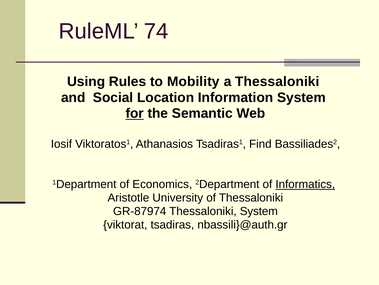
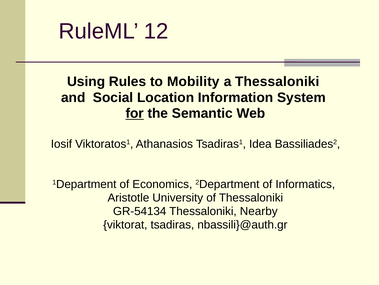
74: 74 -> 12 (156, 31)
Find: Find -> Idea (260, 144)
Informatics underline: present -> none (305, 184)
GR-87974: GR-87974 -> GR-54134 (140, 211)
Thessaloniki System: System -> Nearby (259, 211)
